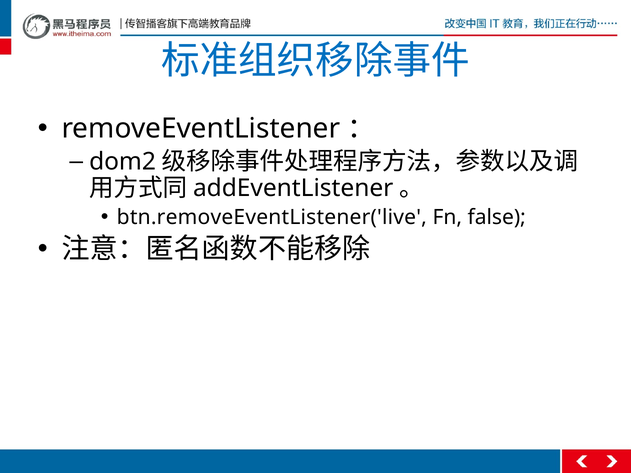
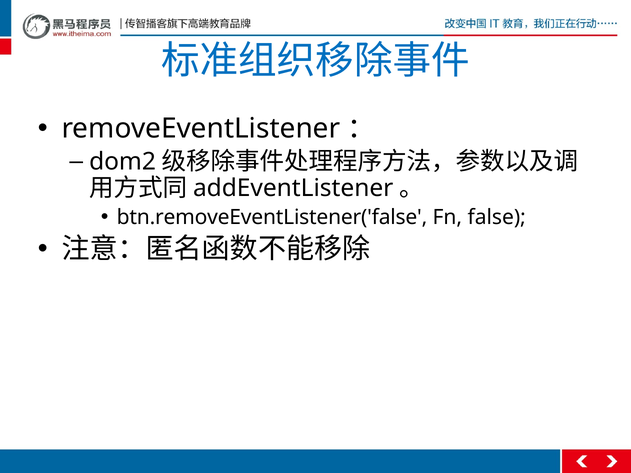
btn.removeEventListener('live: btn.removeEventListener('live -> btn.removeEventListener('false (272, 217)
